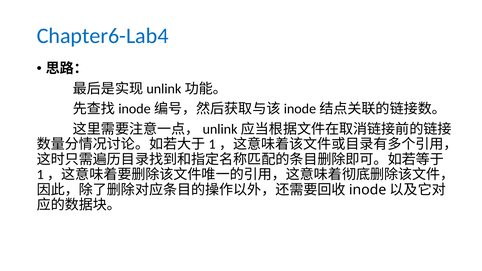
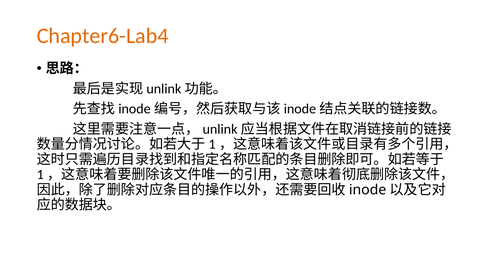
Chapter6-Lab4 colour: blue -> orange (103, 36)
